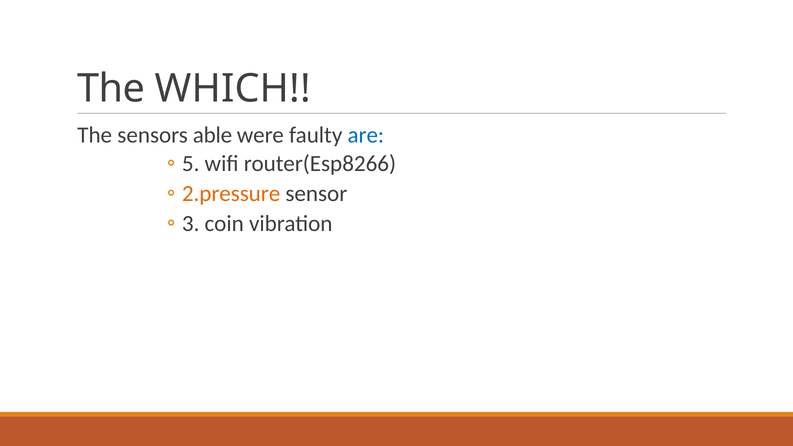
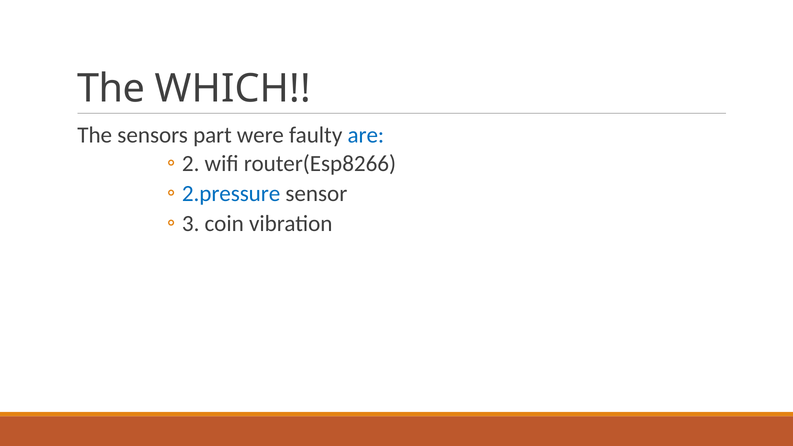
able: able -> part (212, 135)
5: 5 -> 2 (191, 164)
2.pressure colour: orange -> blue (231, 194)
